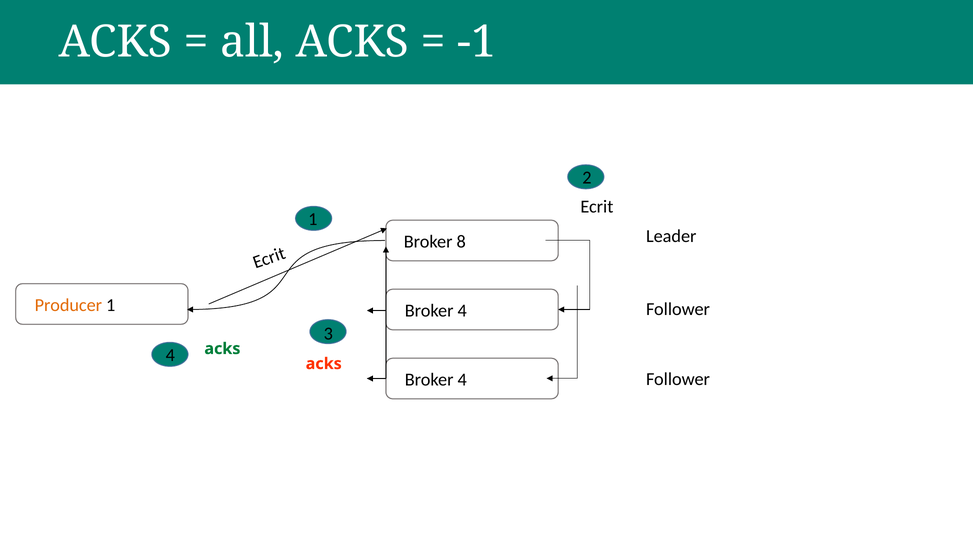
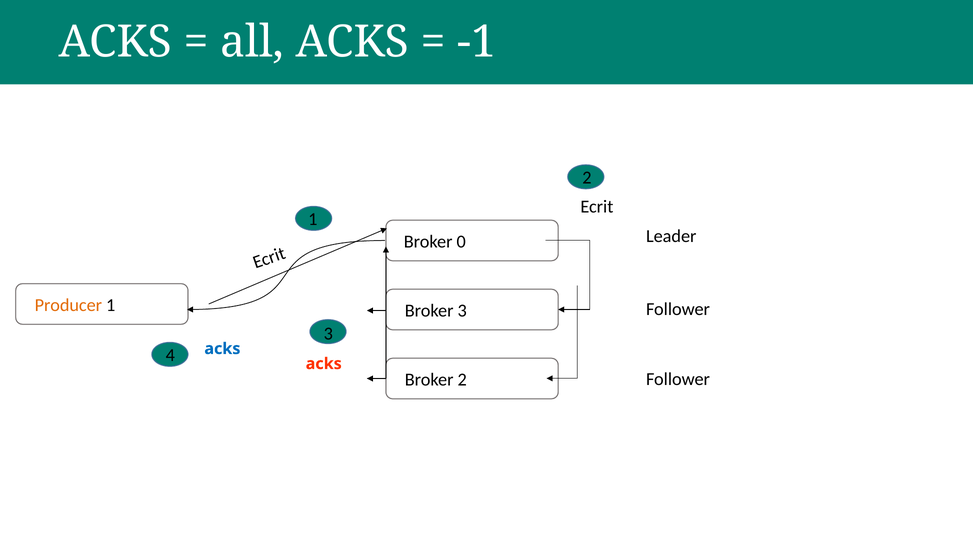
8: 8 -> 0 (461, 241)
4: 4 -> 3 (462, 310)
acks colour: green -> blue (222, 348)
4: 4 -> 2 (462, 379)
